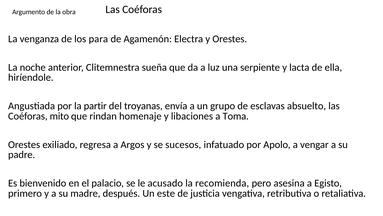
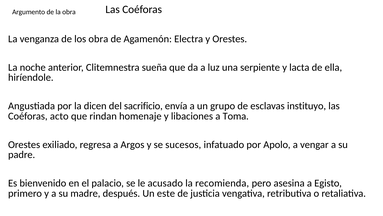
los para: para -> obra (98, 39)
partir: partir -> dicen (95, 106)
troyanas: troyanas -> sacrificio (143, 106)
absuelto: absuelto -> instituyo (307, 106)
mito: mito -> acto (59, 116)
